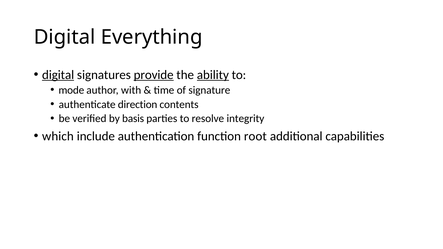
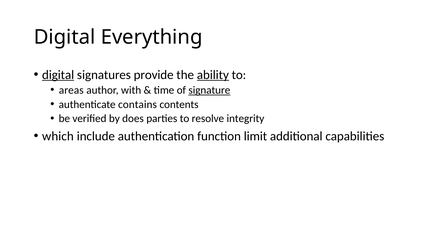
provide underline: present -> none (154, 75)
mode: mode -> areas (71, 90)
signature underline: none -> present (209, 90)
direction: direction -> contains (137, 104)
basis: basis -> does (133, 119)
root: root -> limit (255, 136)
